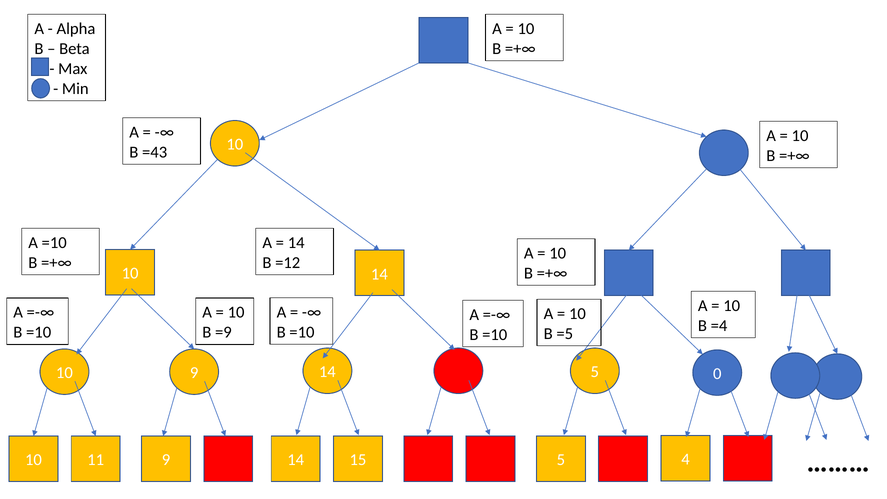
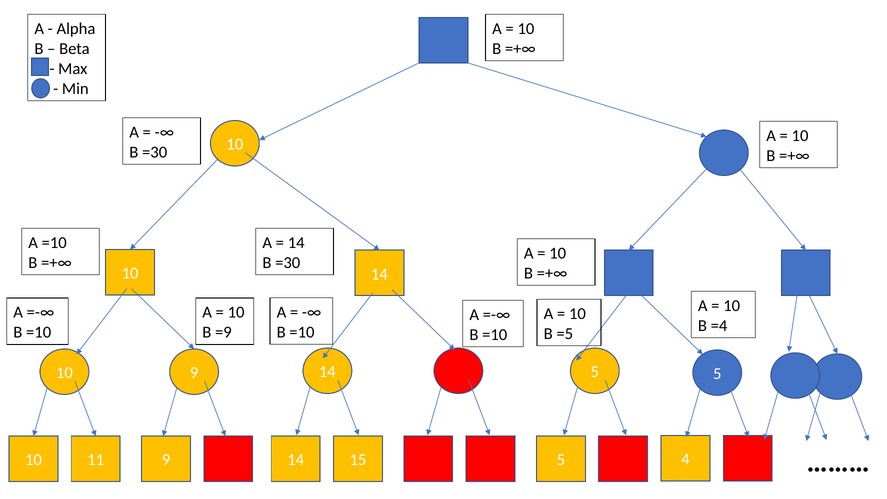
=43: =43 -> =30 (155, 152)
=12: =12 -> =30 (288, 263)
5 0: 0 -> 5 (717, 374)
